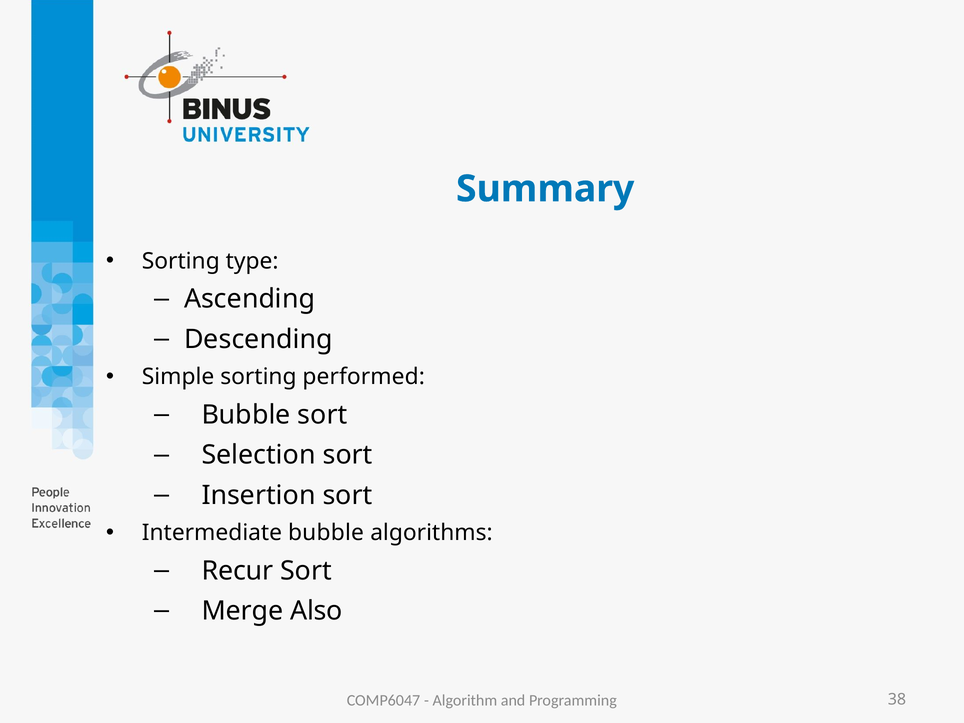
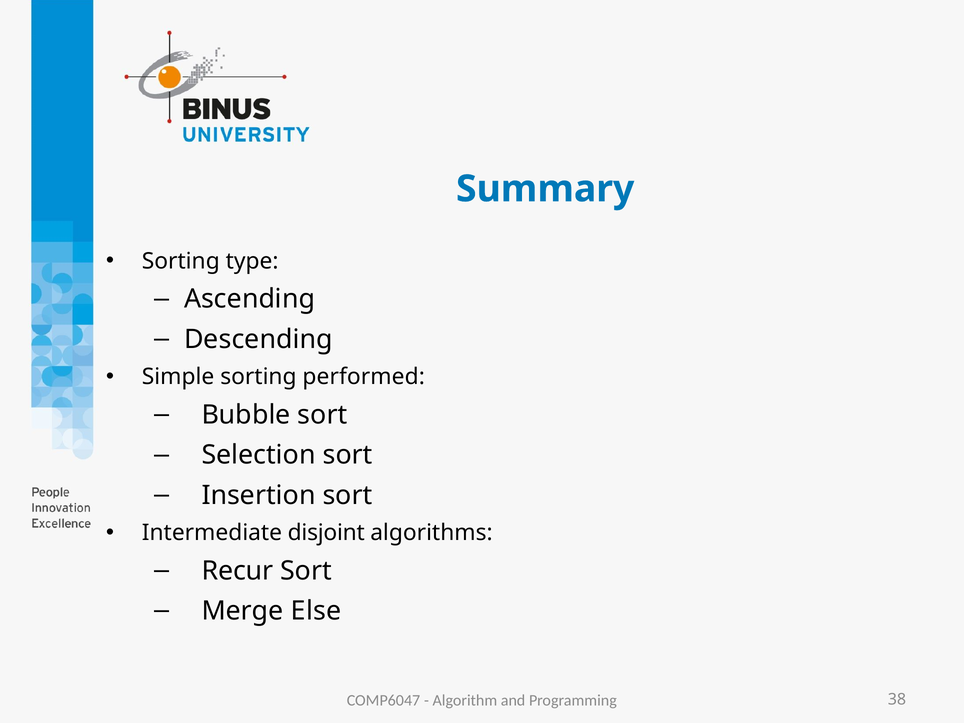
Intermediate bubble: bubble -> disjoint (326, 533)
Also: Also -> Else (316, 611)
